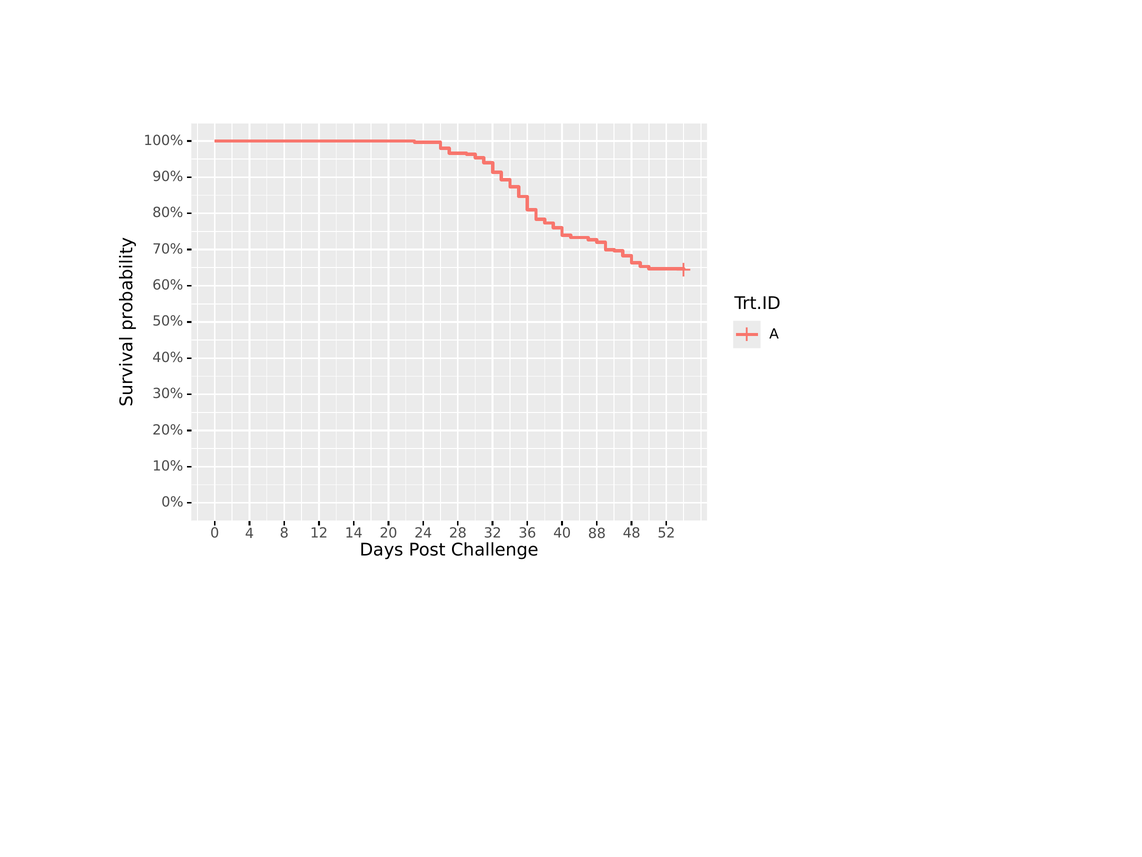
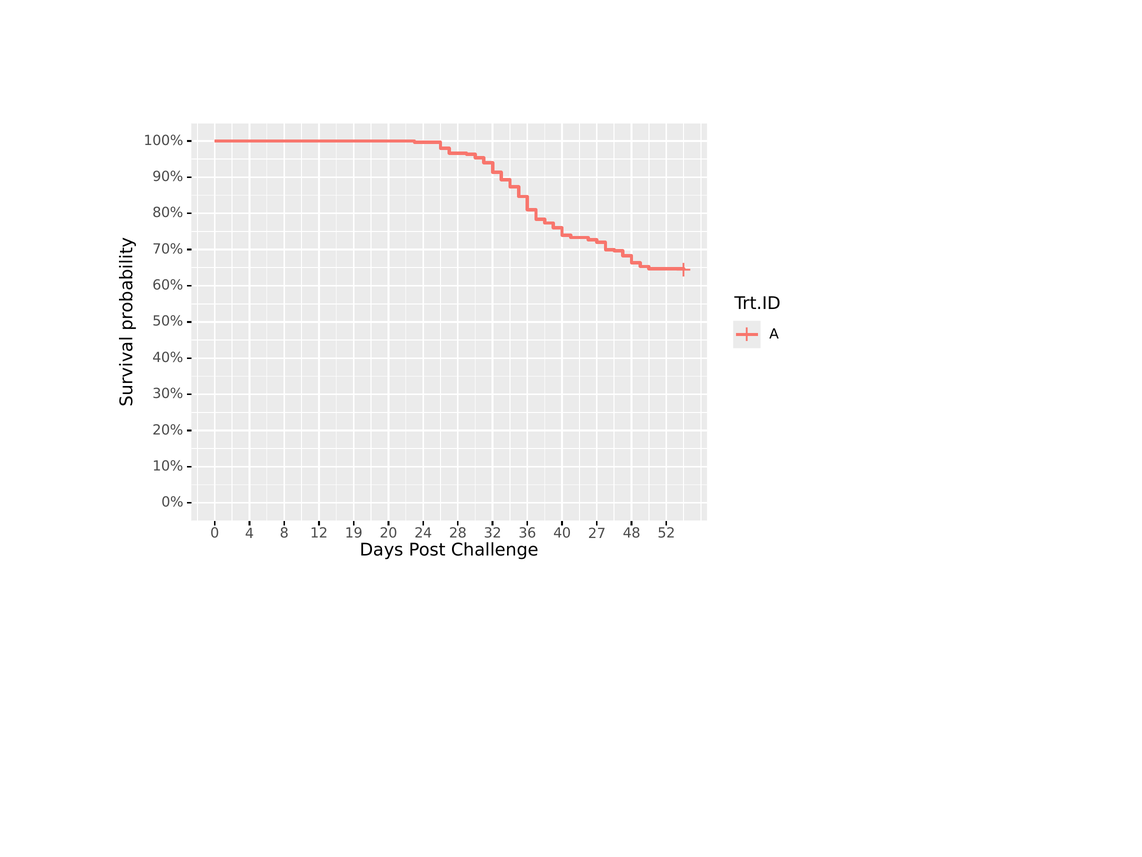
14: 14 -> 19 (354, 533)
88: 88 -> 27 (597, 533)
